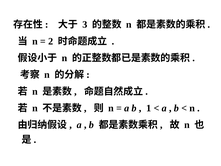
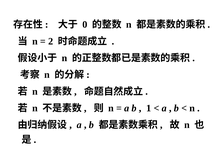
3: 3 -> 0 (85, 24)
